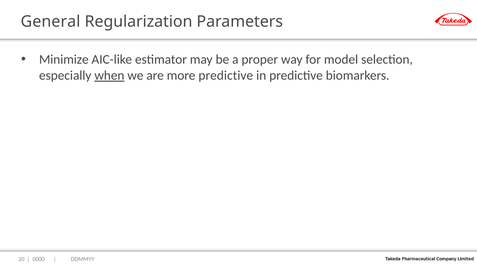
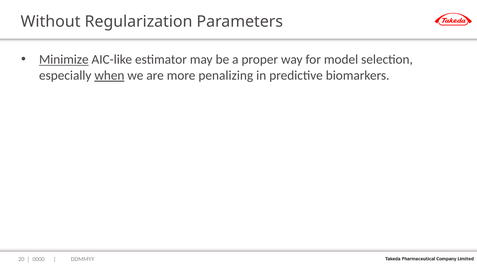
General: General -> Without (51, 22)
Minimize underline: none -> present (64, 60)
more predictive: predictive -> penalizing (226, 76)
